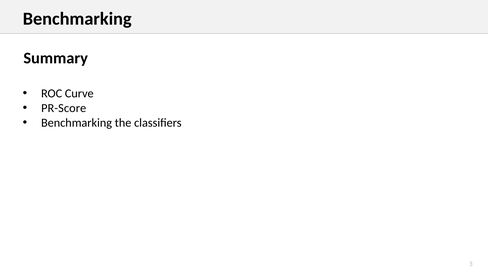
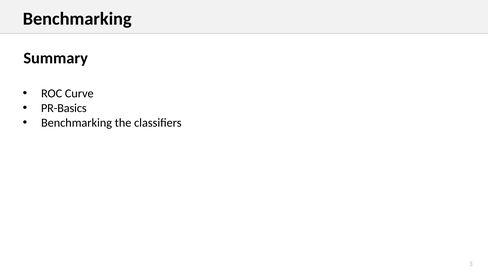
PR-Score: PR-Score -> PR-Basics (64, 108)
